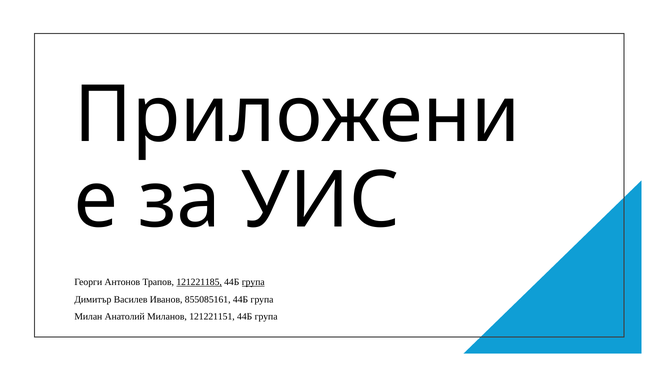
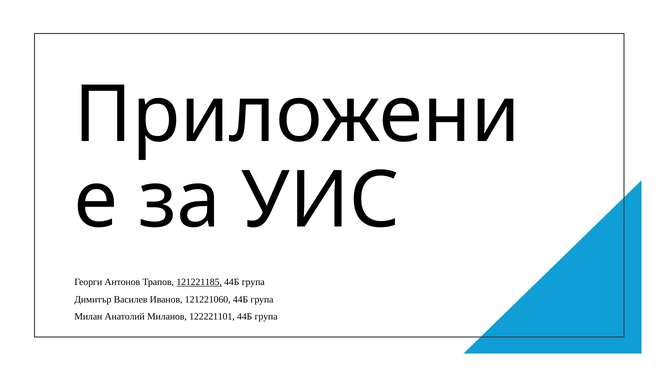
група underline: present -> none (253, 282)
855085161: 855085161 -> 121221060 (208, 299)
121221151: 121221151 -> 122221101 (212, 316)
